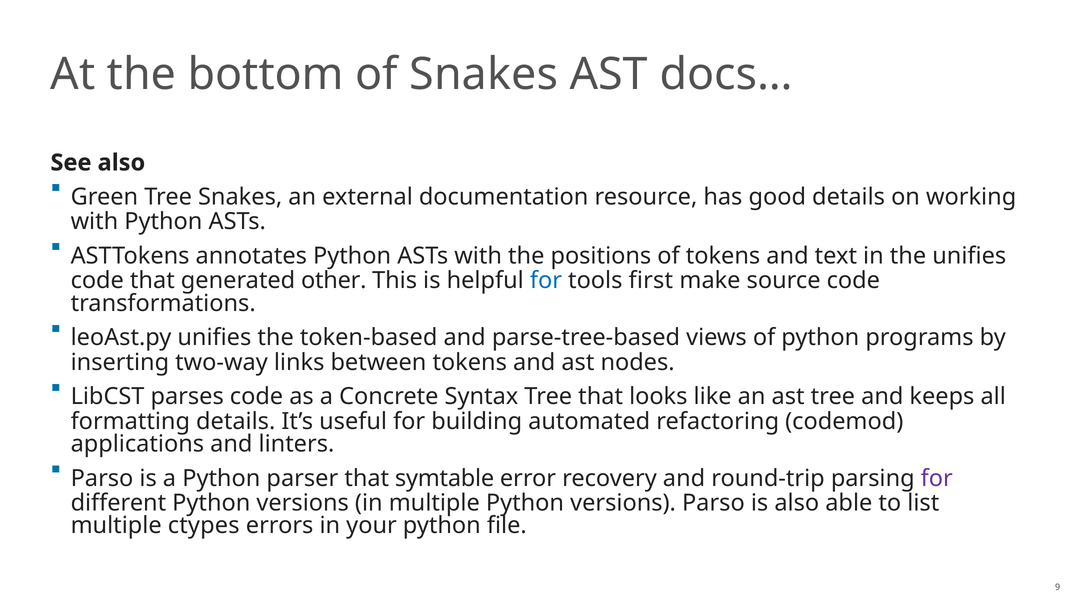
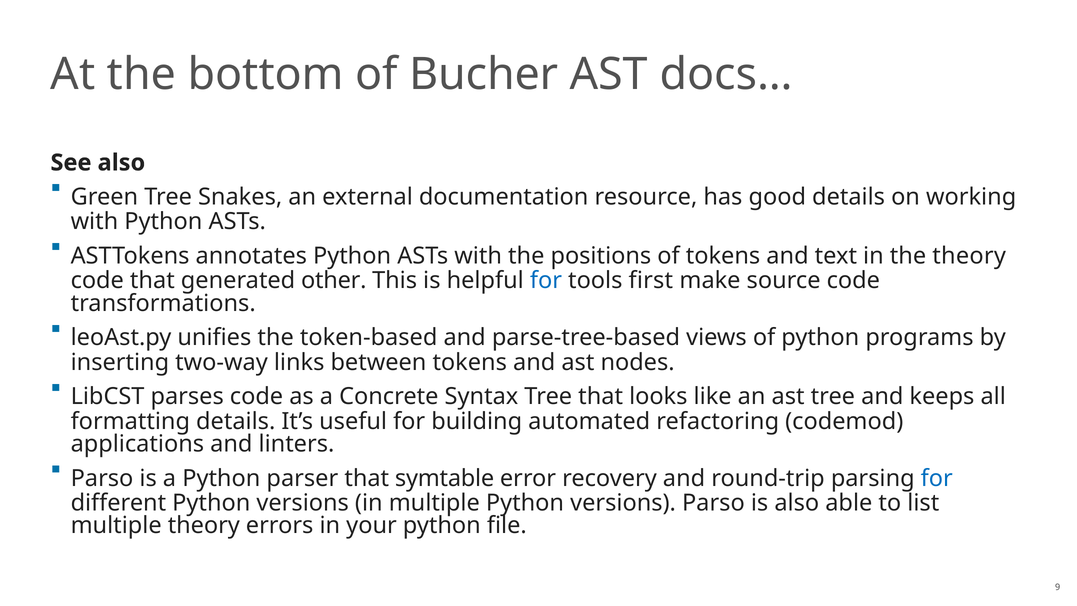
of Snakes: Snakes -> Bucher (484, 74)
the unifies: unifies -> theory (969, 256)
for colour: purple -> blue (937, 478)
multiple ctypes: ctypes -> theory (204, 525)
